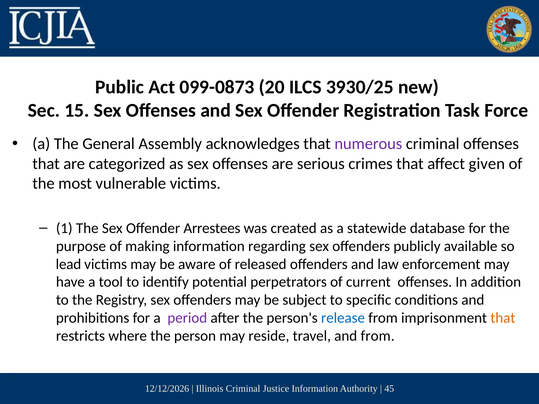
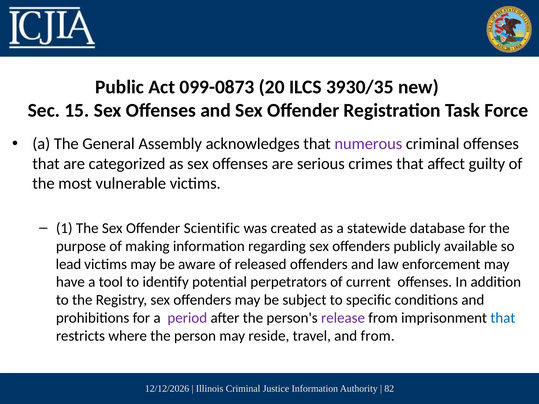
3930/25: 3930/25 -> 3930/35 (360, 87)
given: given -> guilty (487, 164)
Arrestees: Arrestees -> Scientific (212, 228)
release colour: blue -> purple (343, 318)
that colour: orange -> blue (503, 318)
45: 45 -> 82 (389, 389)
